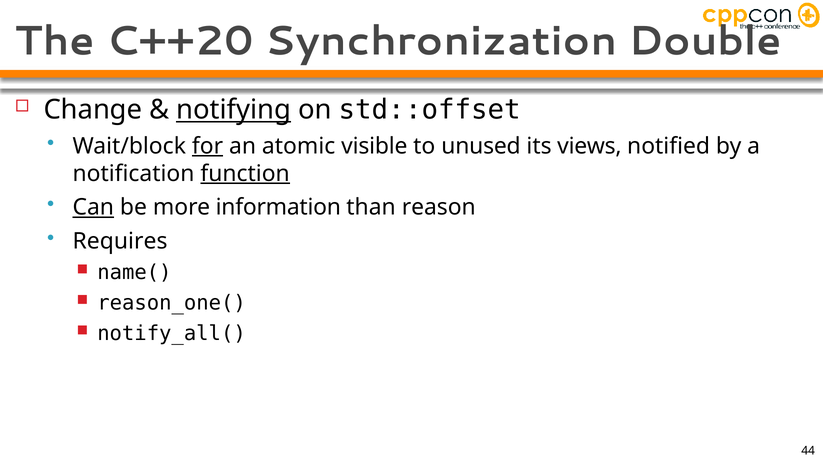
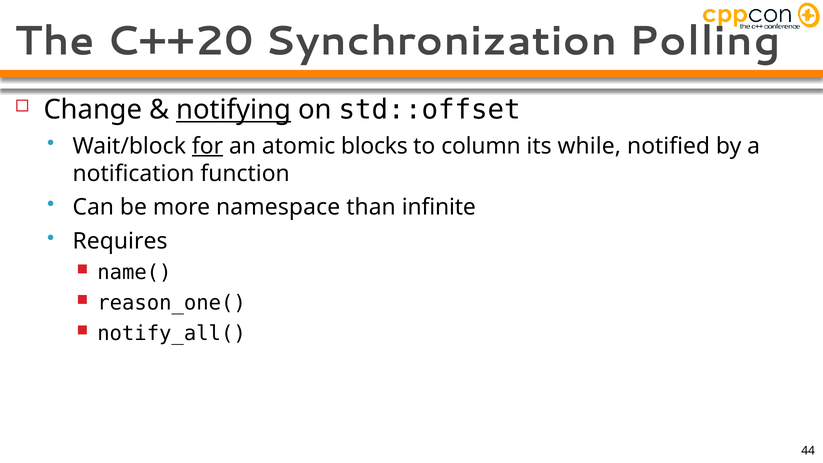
Double: Double -> Polling (704, 41)
visible: visible -> blocks (374, 146)
unused: unused -> column (481, 146)
views: views -> while (589, 146)
function underline: present -> none (245, 174)
Can underline: present -> none (93, 207)
information: information -> namespace (278, 207)
reason: reason -> infinite (439, 207)
